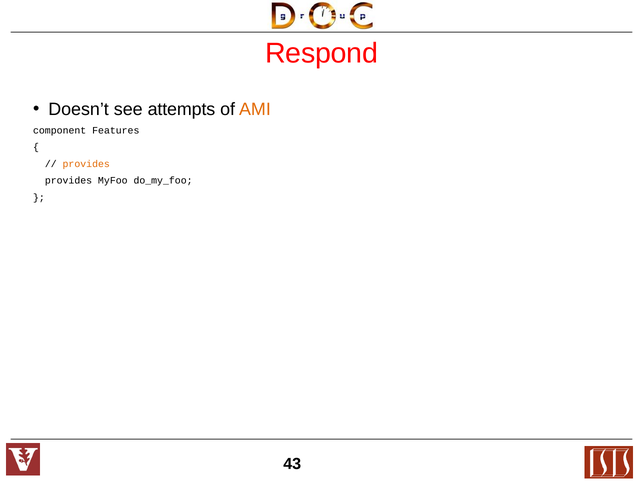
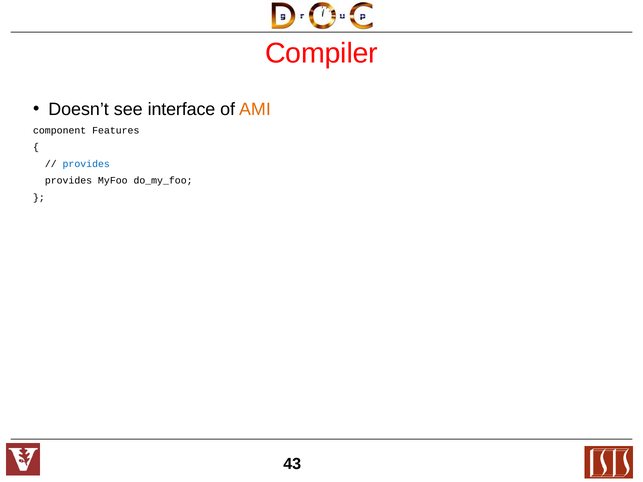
Respond: Respond -> Compiler (321, 54)
attempts: attempts -> interface (181, 110)
provides colour: orange -> blue (86, 164)
